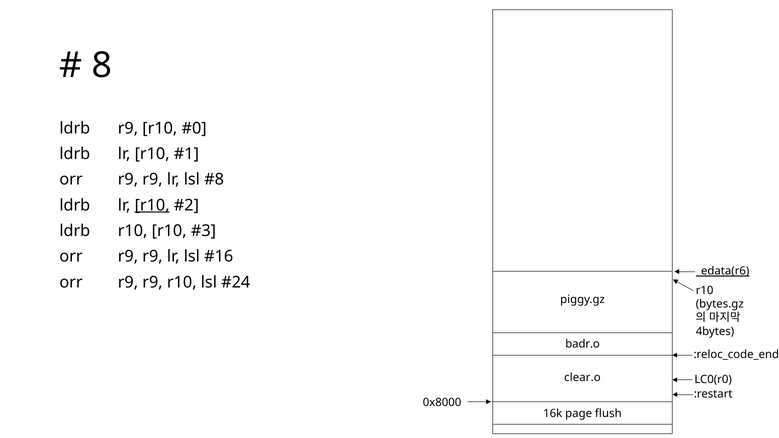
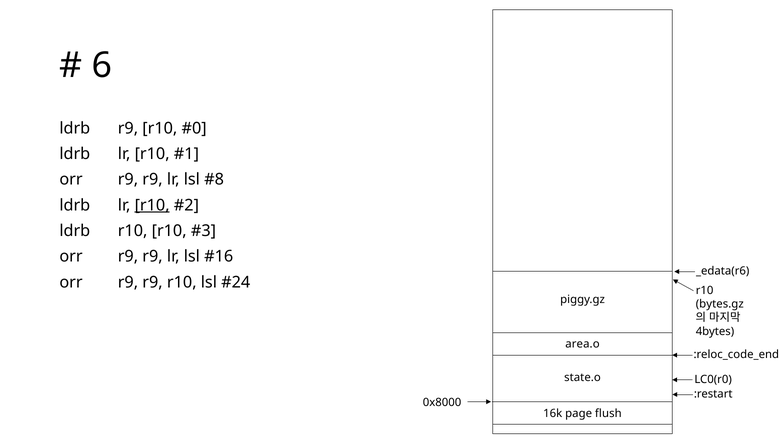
8: 8 -> 6 (102, 65)
_edata(r6 underline: present -> none (723, 271)
badr.o: badr.o -> area.o (582, 344)
clear.o: clear.o -> state.o (582, 378)
